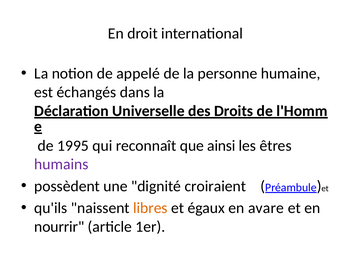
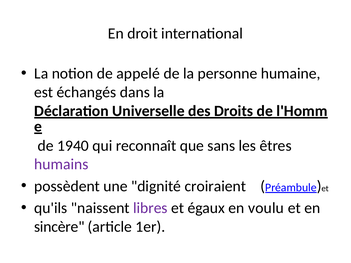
1995: 1995 -> 1940 (73, 146)
ainsi: ainsi -> sans (221, 146)
libres colour: orange -> purple (150, 208)
avare: avare -> voulu (266, 208)
nourrir: nourrir -> sincère (59, 227)
